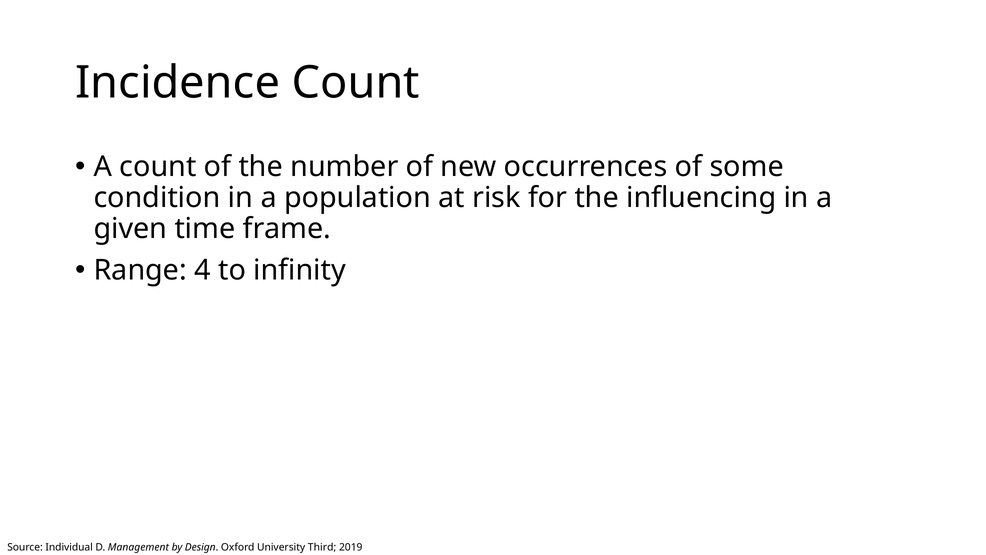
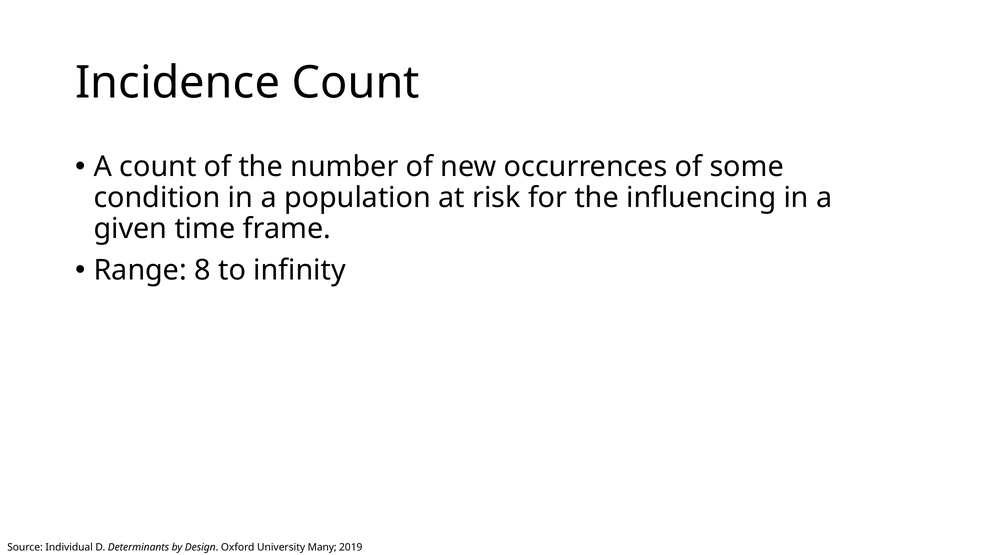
4: 4 -> 8 (203, 270)
Management: Management -> Determinants (138, 547)
Third: Third -> Many (322, 547)
